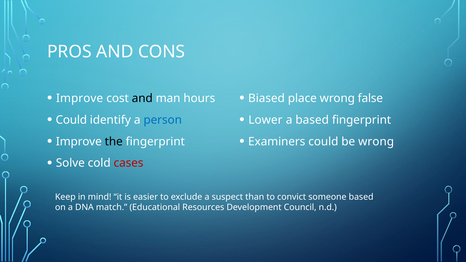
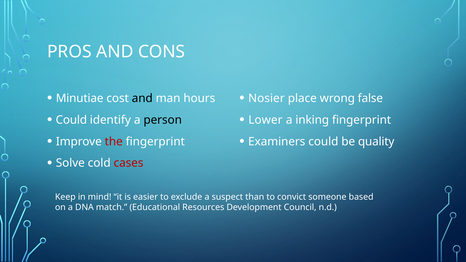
Improve: Improve -> Minutiae (80, 98)
Biased: Biased -> Nosier (266, 98)
person colour: blue -> black (163, 120)
a based: based -> inking (312, 120)
the colour: black -> red (114, 142)
be wrong: wrong -> quality (376, 142)
